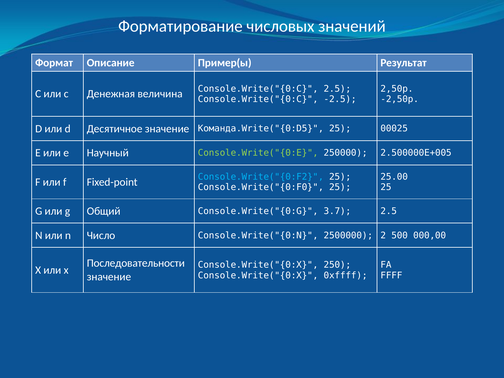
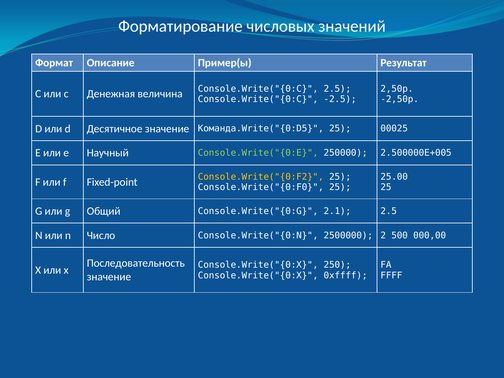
Console.Write("{0:F2 colour: light blue -> yellow (261, 177)
3.7: 3.7 -> 2.1 (337, 211)
Последовательности: Последовательности -> Последовательность (136, 263)
